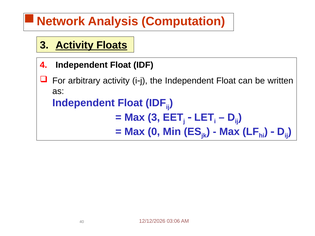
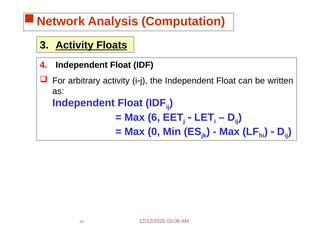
Max 3: 3 -> 6 (154, 117)
